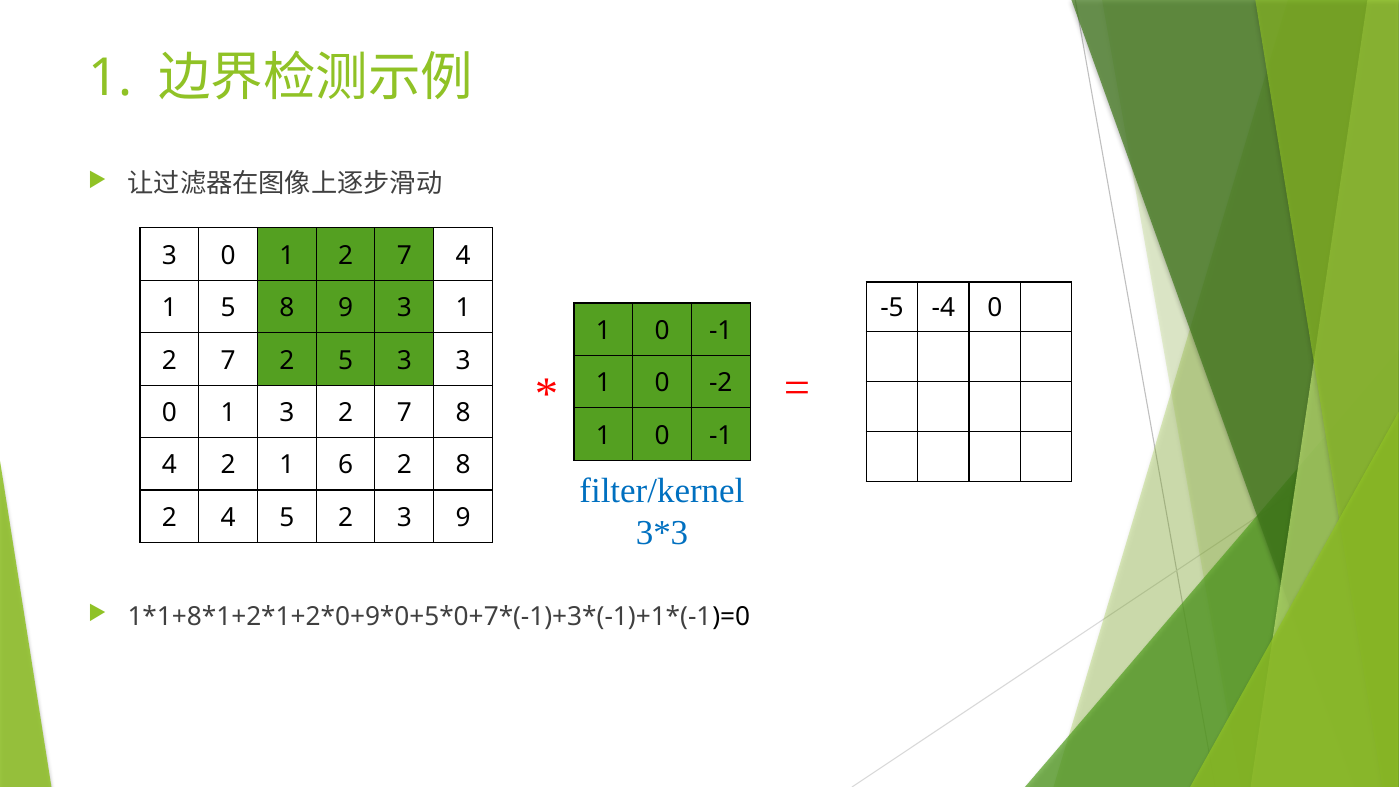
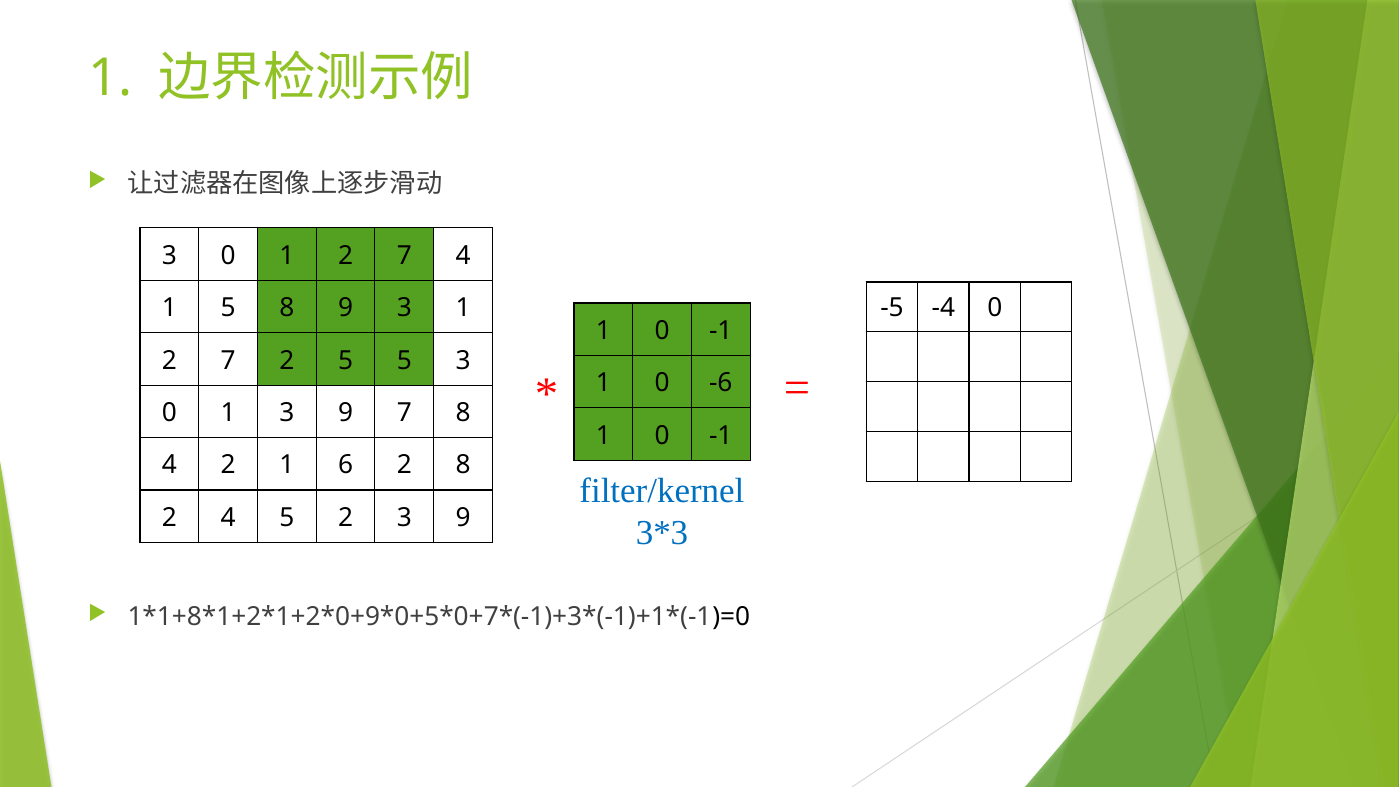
5 3: 3 -> 5 (404, 360)
-2: -2 -> -6 (721, 383)
1 3 2: 2 -> 9 (346, 413)
